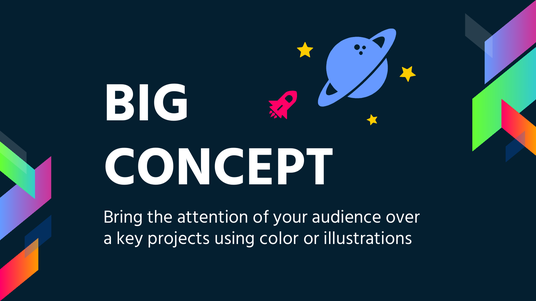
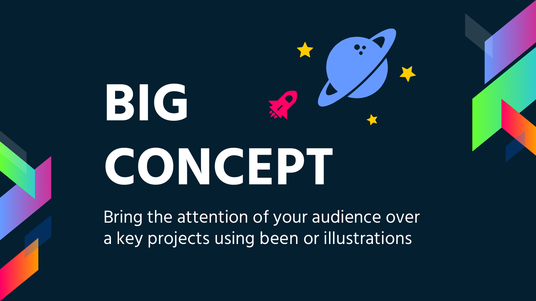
color: color -> been (279, 239)
